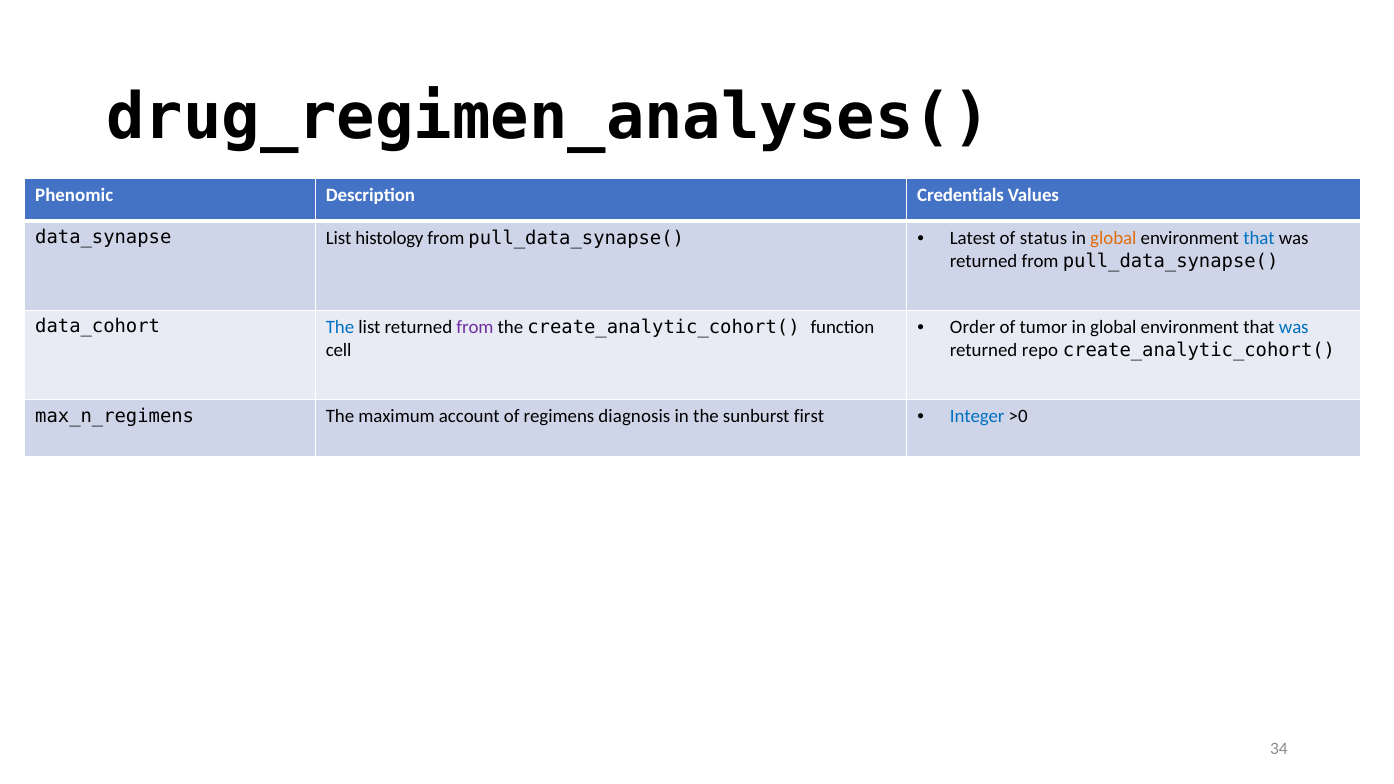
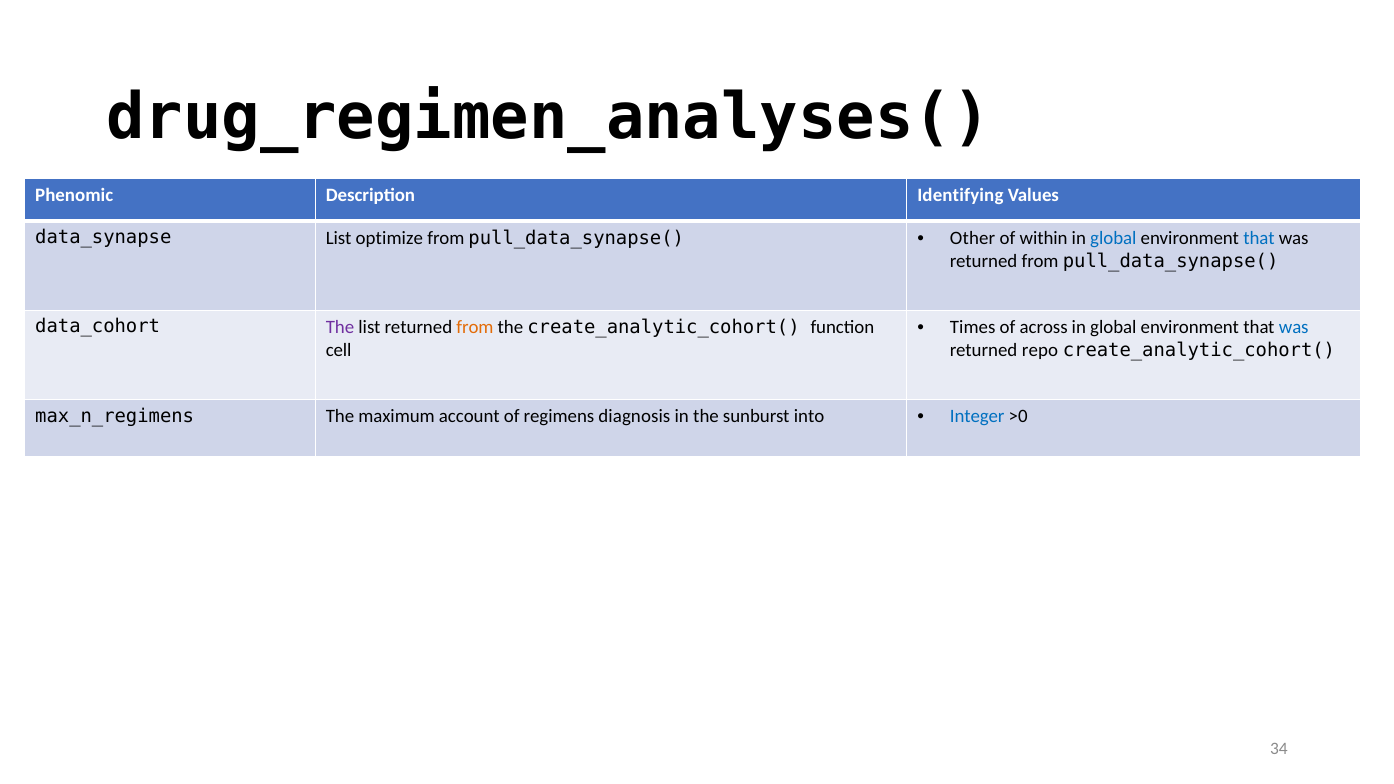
Credentials: Credentials -> Identifying (960, 195)
histology: histology -> optimize (389, 238)
Latest: Latest -> Other (973, 238)
status: status -> within (1044, 238)
global colour: orange -> blue (1113, 238)
The colour: blue -> purple (340, 327)
from colour: purple -> orange (475, 327)
Order: Order -> Times (973, 327)
tumor: tumor -> across (1044, 327)
first: first -> into (809, 417)
